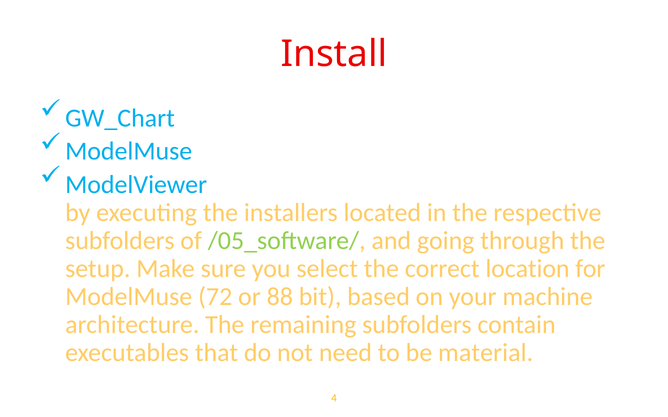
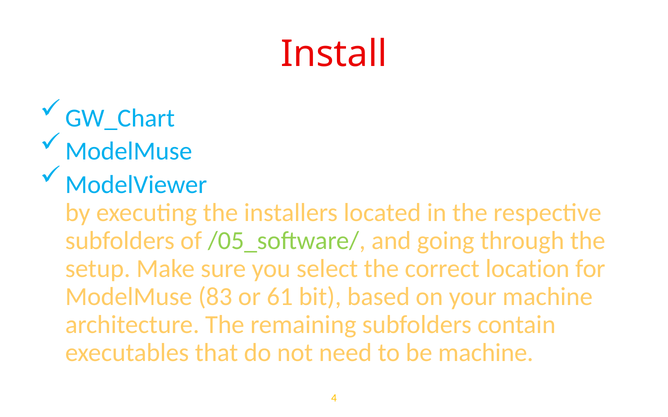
72: 72 -> 83 (215, 297)
88: 88 -> 61 (280, 297)
be material: material -> machine (486, 353)
